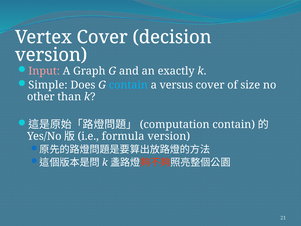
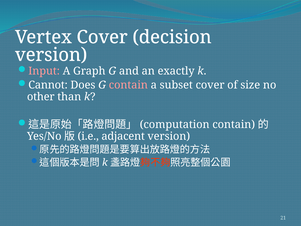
Simple: Simple -> Cannot (48, 85)
contain colour: light blue -> pink (128, 85)
versus: versus -> subset (176, 85)
formula: formula -> adjacent (123, 136)
